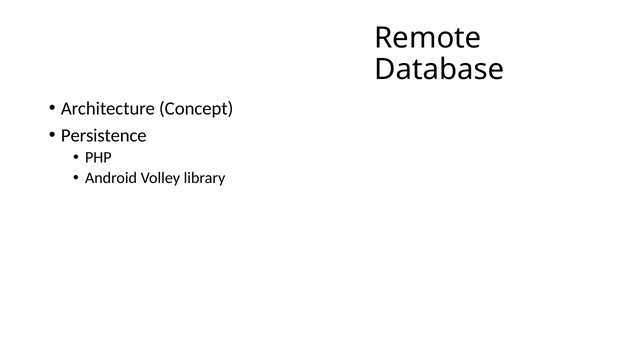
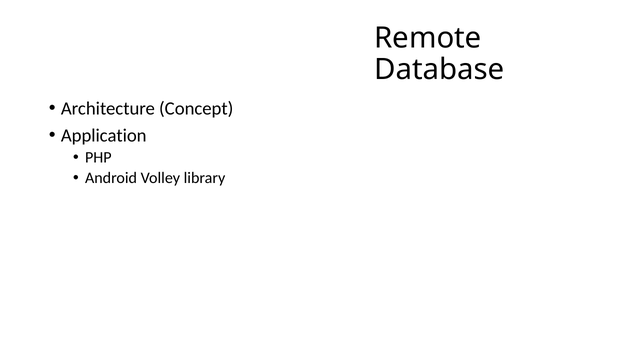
Persistence: Persistence -> Application (104, 135)
